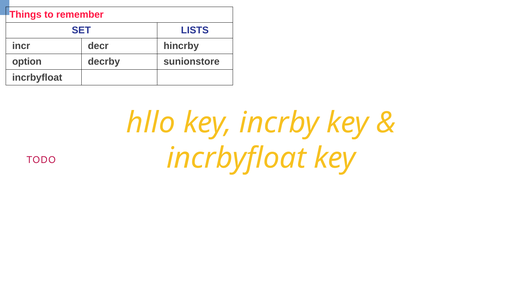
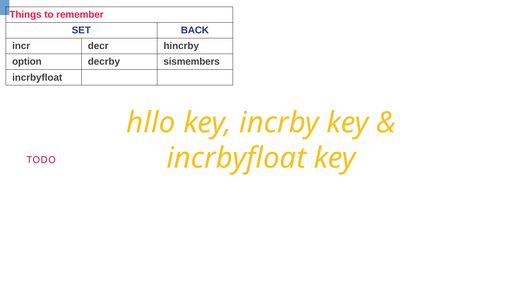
LISTS: LISTS -> BACK (195, 30)
sunionstore: sunionstore -> sismembers (192, 62)
